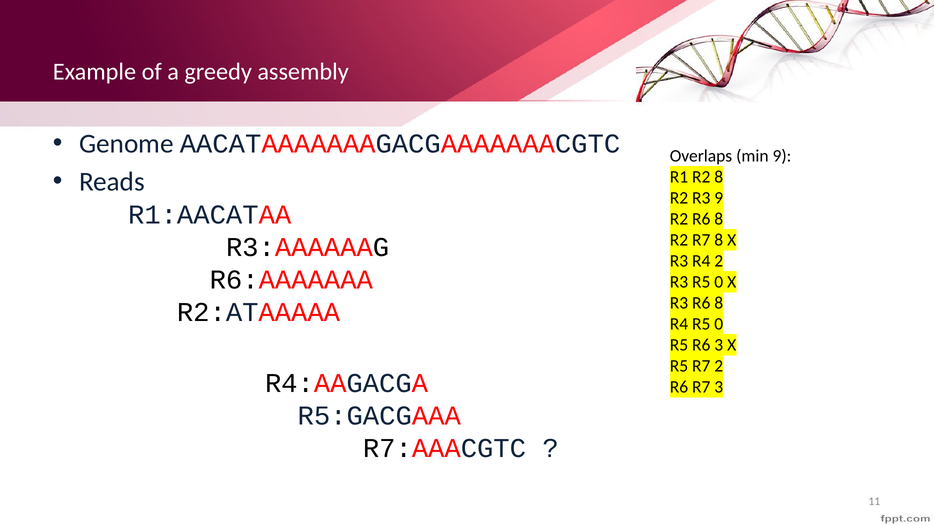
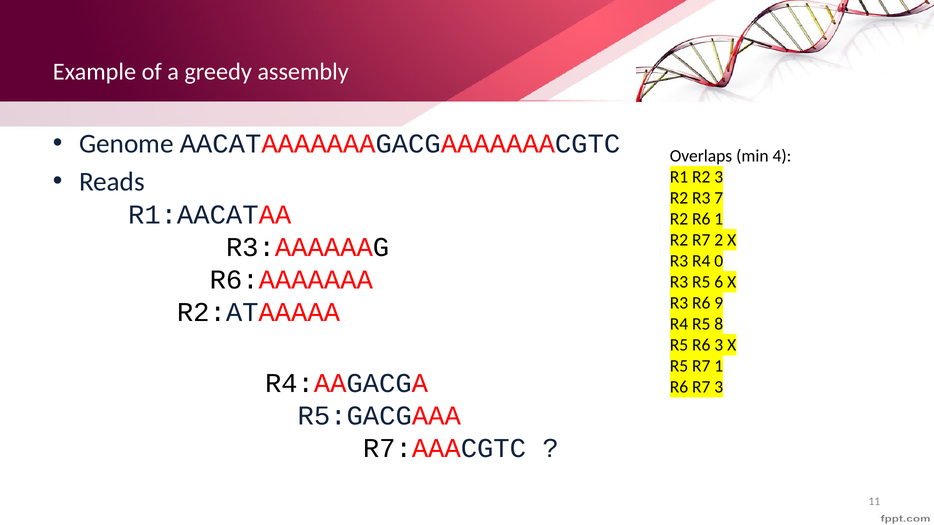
min 9: 9 -> 4 (782, 156)
R2 8: 8 -> 3 (719, 177)
R3 9: 9 -> 7 (719, 198)
R2 R6 8: 8 -> 1 (719, 219)
R7 8: 8 -> 2 (719, 240)
R4 2: 2 -> 0 (719, 261)
R3 R5 0: 0 -> 6 (719, 282)
R3 R6 8: 8 -> 9 (719, 303)
R4 R5 0: 0 -> 8 (719, 324)
R7 2: 2 -> 1 (719, 366)
